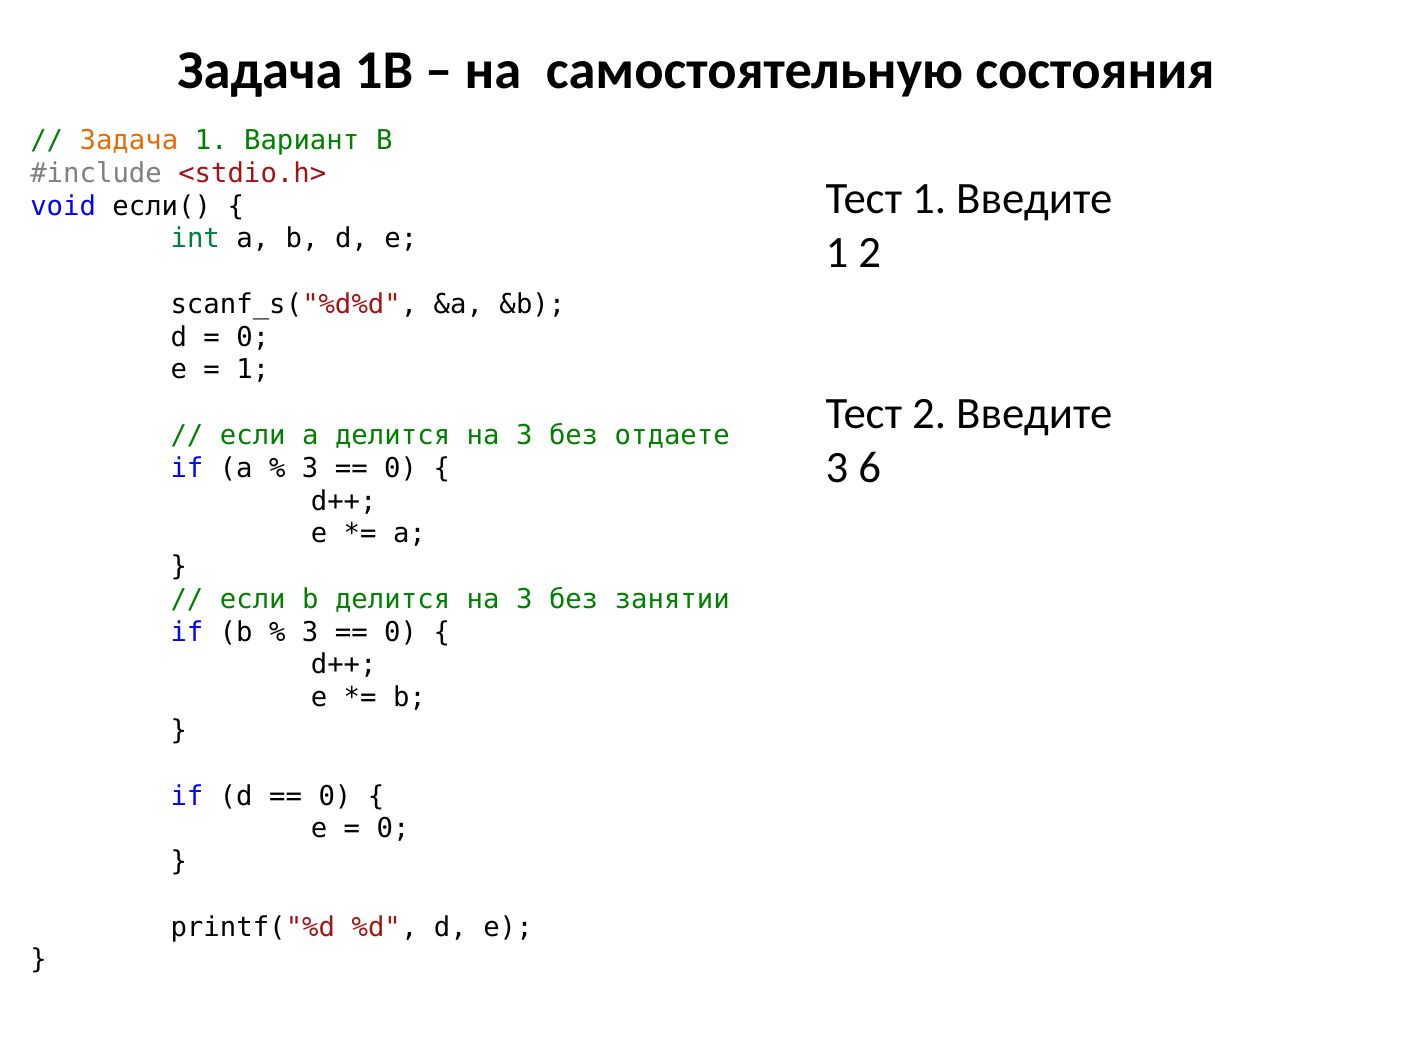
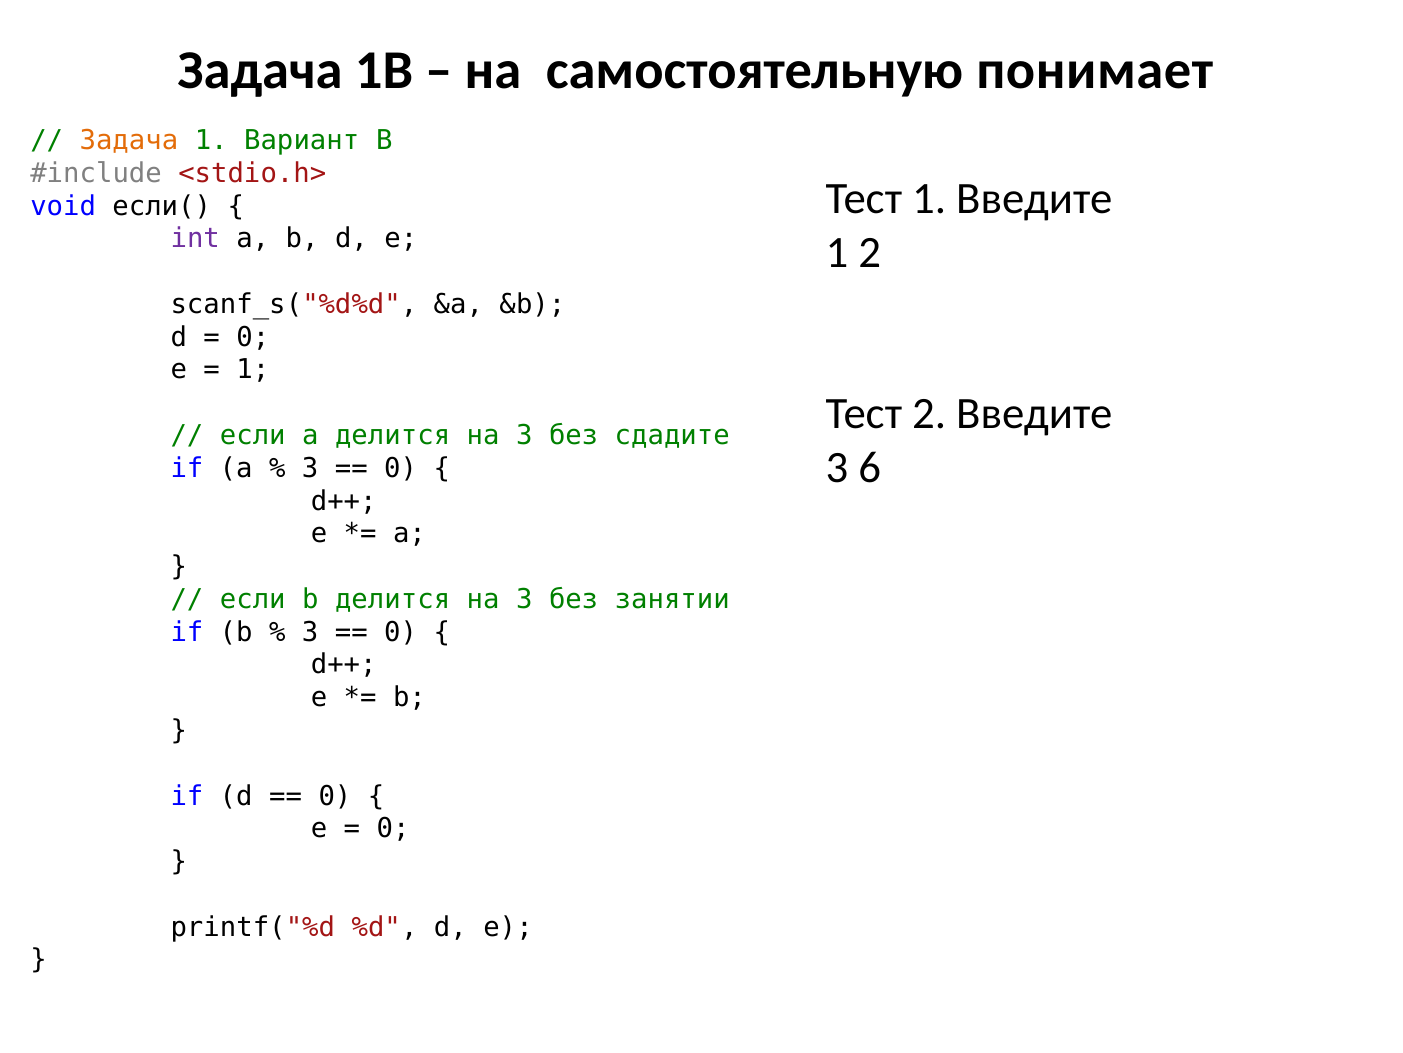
состояния: состояния -> понимает (1095, 70)
int colour: green -> purple (195, 239)
отдаете: отдаете -> сдадите (672, 435)
